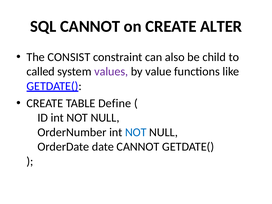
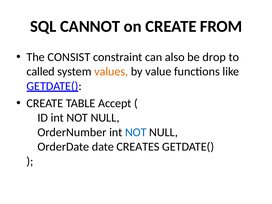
ALTER: ALTER -> FROM (221, 26)
child: child -> drop (214, 57)
values colour: purple -> orange (111, 72)
Define: Define -> Accept (115, 103)
date CANNOT: CANNOT -> CREATES (138, 147)
